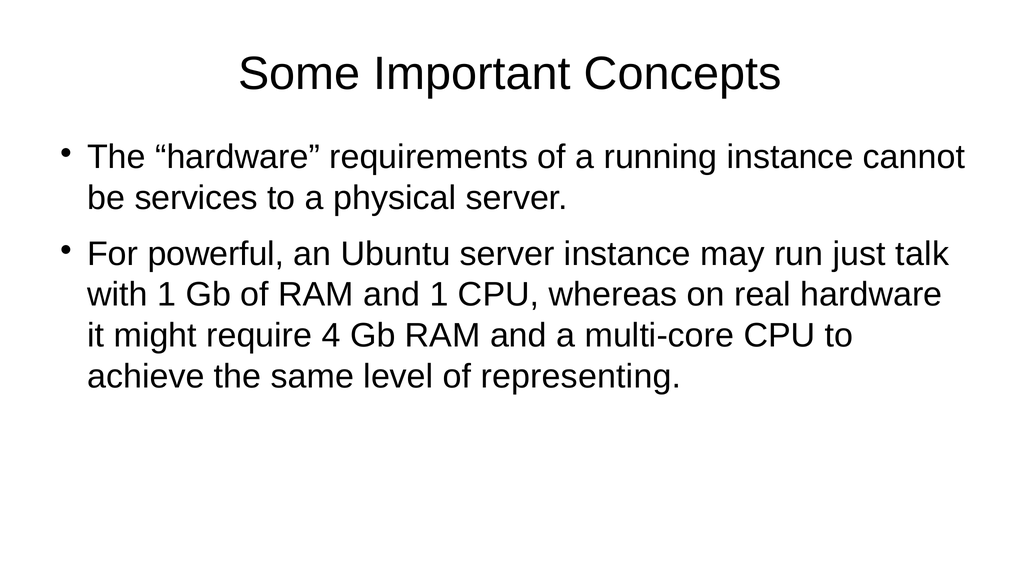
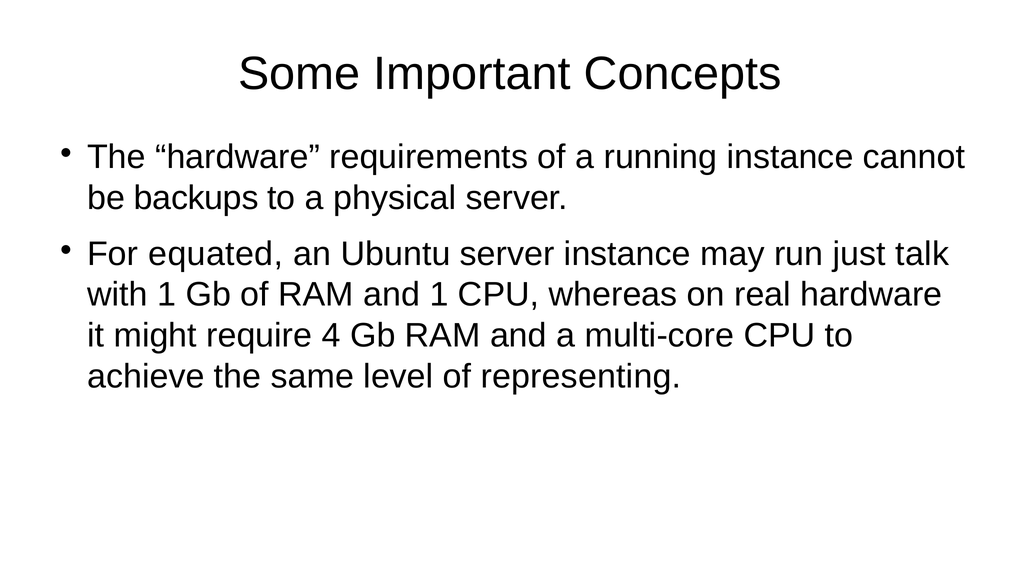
services: services -> backups (196, 198)
powerful: powerful -> equated (216, 254)
